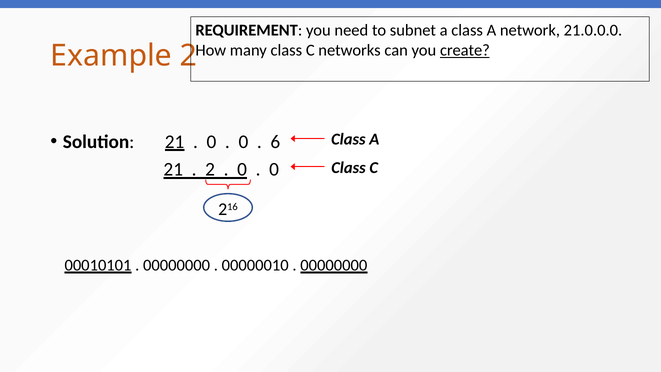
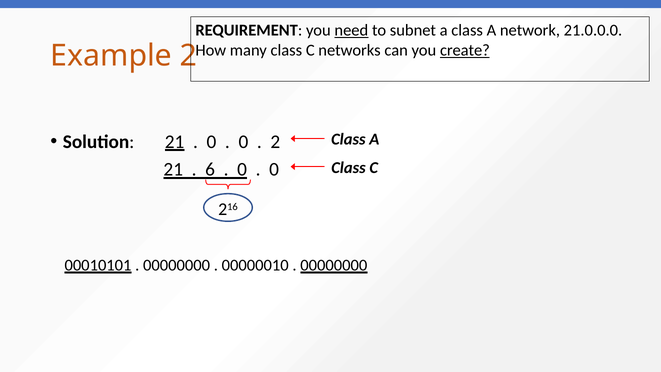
need underline: none -> present (351, 30)
6: 6 -> 2 (275, 142)
2: 2 -> 6 (210, 170)
